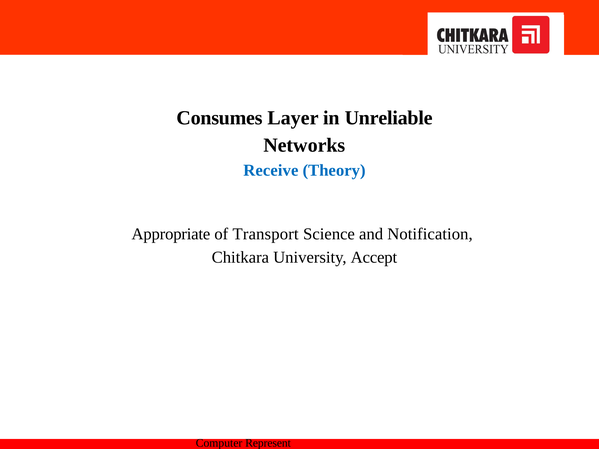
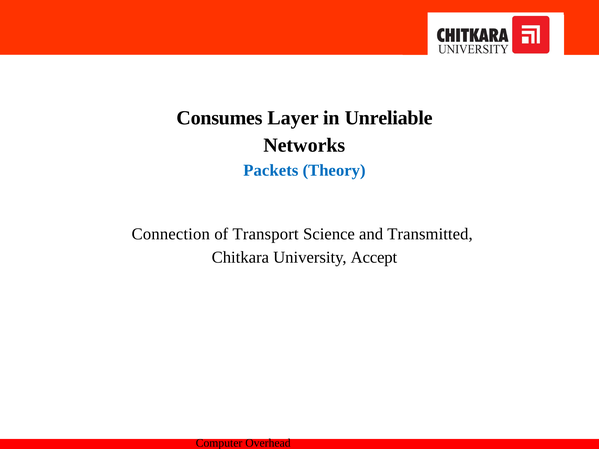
Receive: Receive -> Packets (271, 170)
Appropriate: Appropriate -> Connection (171, 234)
Notification: Notification -> Transmitted (430, 234)
Represent: Represent -> Overhead (268, 443)
